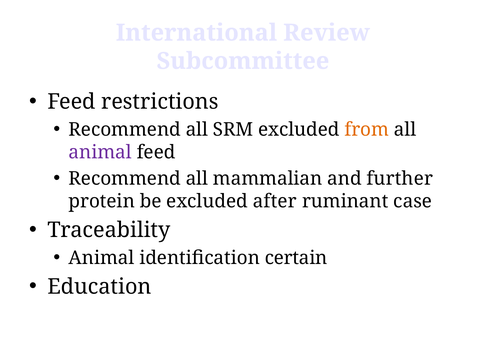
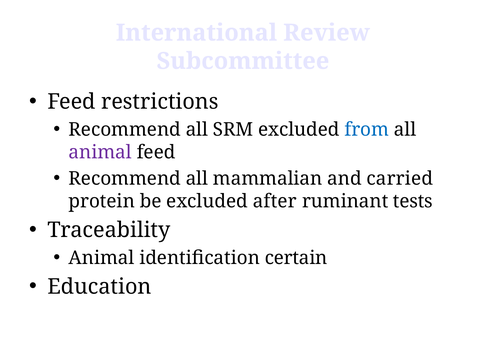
from colour: orange -> blue (367, 130)
further: further -> carried (400, 179)
case: case -> tests (413, 202)
